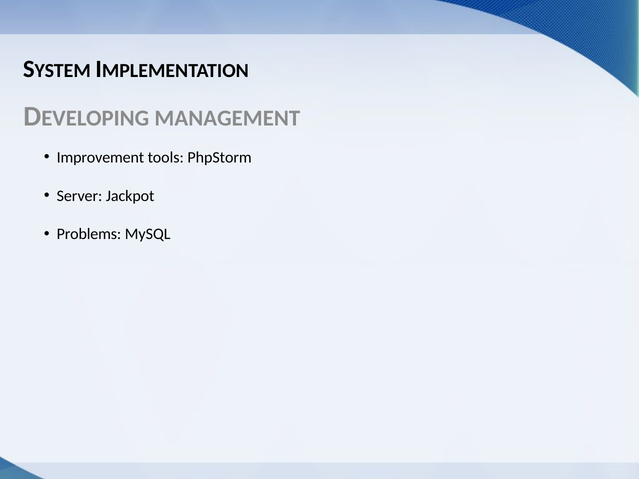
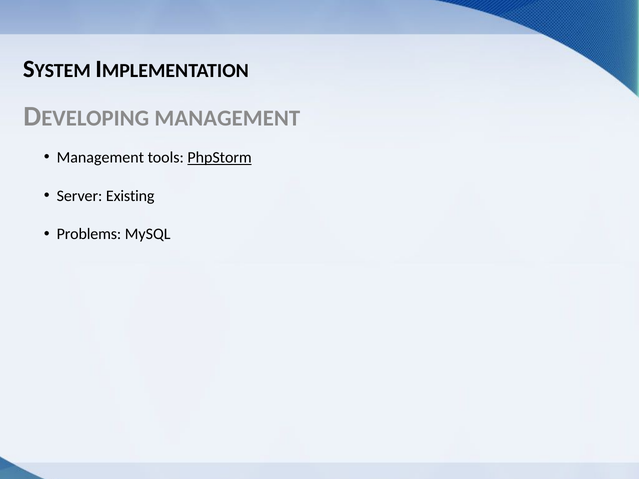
Improvement: Improvement -> Management (100, 158)
PhpStorm underline: none -> present (220, 158)
Jackpot: Jackpot -> Existing (130, 196)
